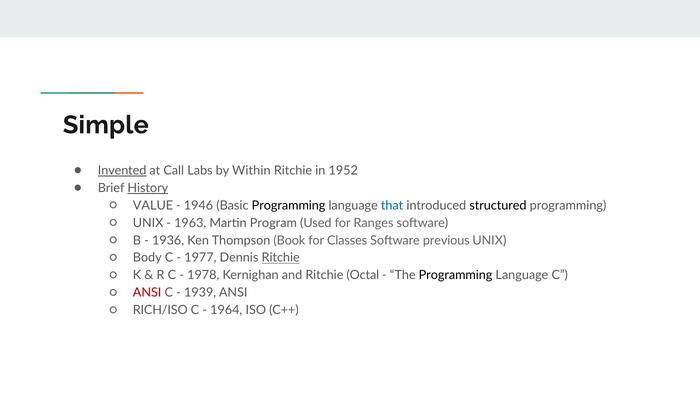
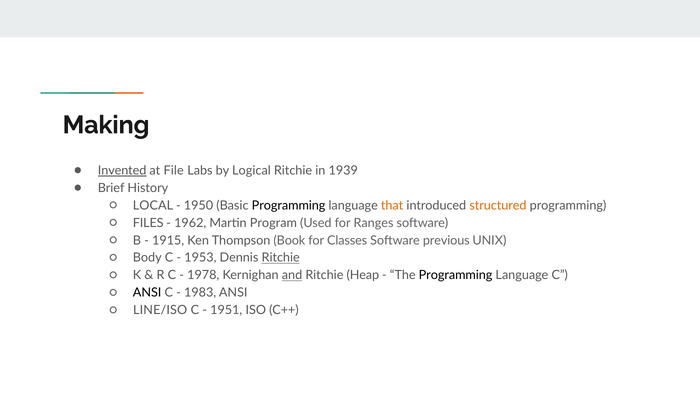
Simple: Simple -> Making (106, 125)
Call: Call -> File (174, 170)
Within: Within -> Logical (251, 170)
1952: 1952 -> 1939 (343, 170)
History underline: present -> none (148, 188)
VALUE: VALUE -> LOCAL (153, 205)
1946: 1946 -> 1950 (198, 205)
that colour: blue -> orange (392, 205)
structured colour: black -> orange (498, 205)
UNIX: UNIX -> FILES (148, 223)
1963: 1963 -> 1962 (190, 223)
1936: 1936 -> 1915 (168, 240)
1977: 1977 -> 1953 (200, 258)
and underline: none -> present (292, 275)
Octal: Octal -> Heap (363, 275)
ANSI colour: red -> black (147, 293)
1939: 1939 -> 1983 (200, 293)
RICH/ISO: RICH/ISO -> LINE/ISO (160, 310)
1964: 1964 -> 1951 (226, 310)
